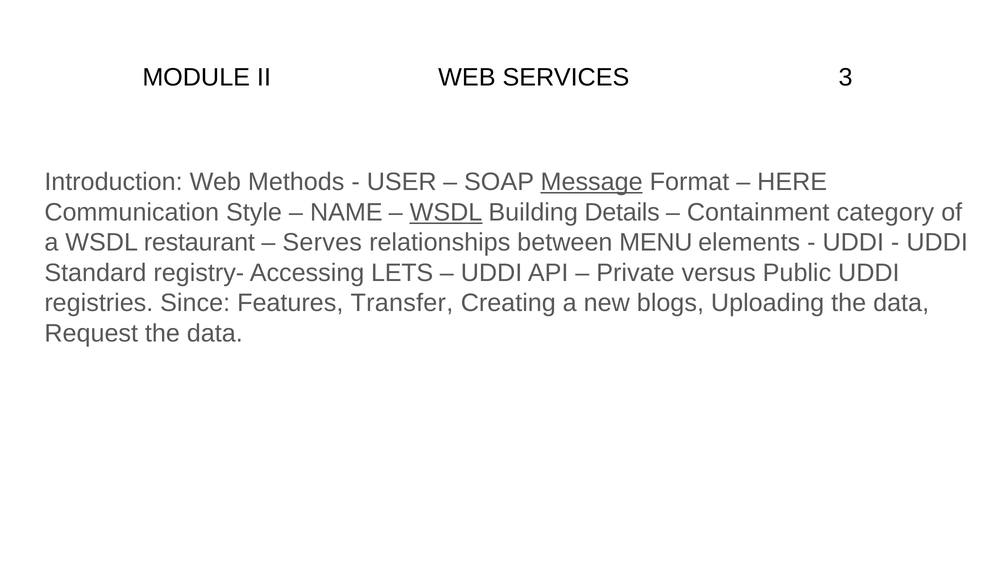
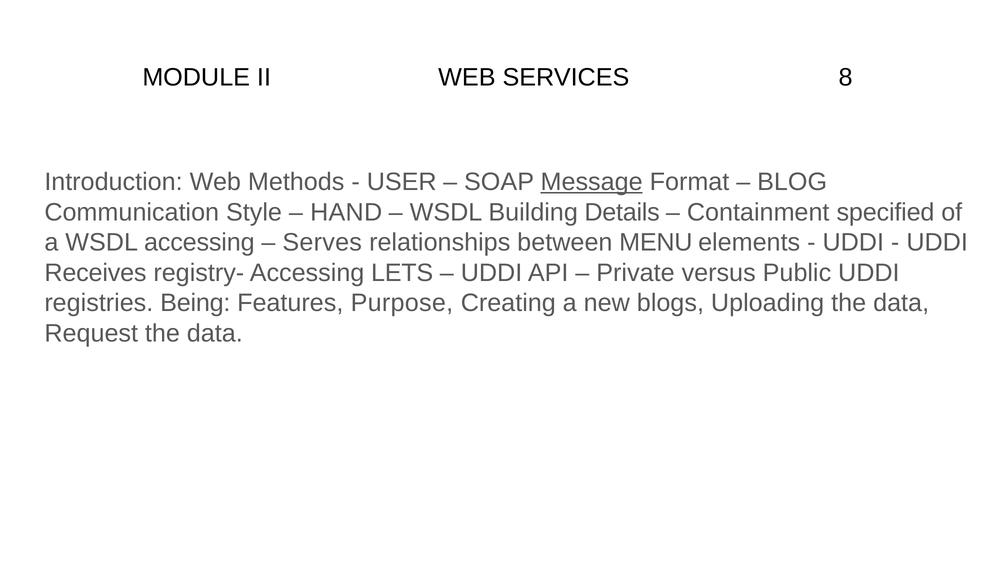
3: 3 -> 8 (846, 77)
HERE: HERE -> BLOG (792, 182)
NAME: NAME -> HAND (346, 212)
WSDL underline: present -> none (446, 212)
category: category -> specified (885, 212)
WSDL restaurant: restaurant -> accessing (199, 242)
Standard: Standard -> Receives (95, 273)
Since: Since -> Being (195, 303)
Transfer: Transfer -> Purpose (402, 303)
